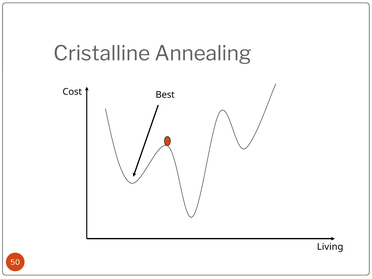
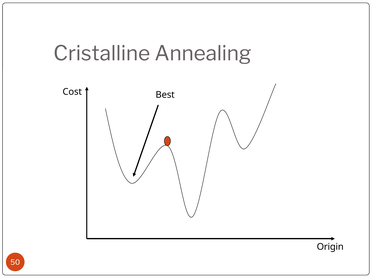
Living: Living -> Origin (330, 247)
